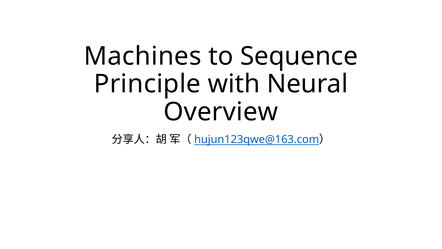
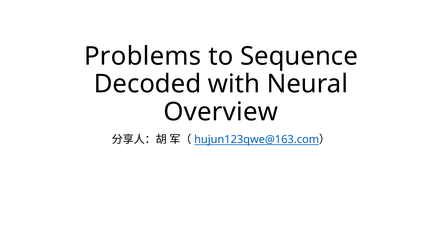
Machines: Machines -> Problems (143, 56)
Principle: Principle -> Decoded (147, 84)
